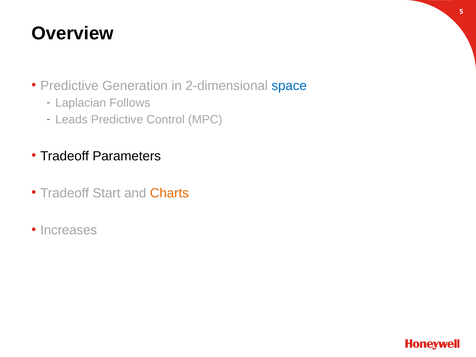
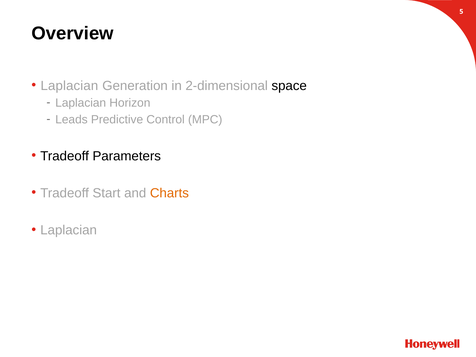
Predictive: Predictive -> Laplacian (69, 86)
space colour: blue -> black (289, 86)
Follows: Follows -> Horizon (130, 103)
Increases: Increases -> Laplacian (69, 230)
